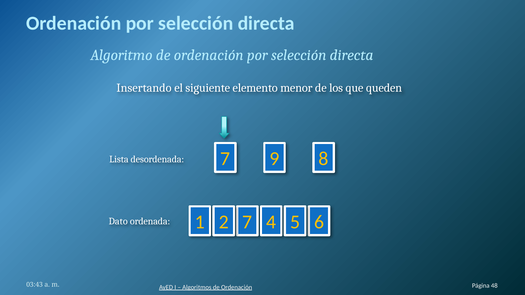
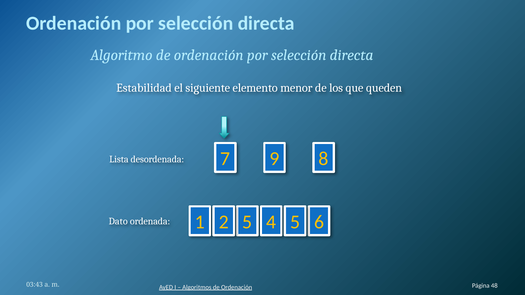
Insertando: Insertando -> Estabilidad (144, 88)
1 7: 7 -> 5 (247, 222)
